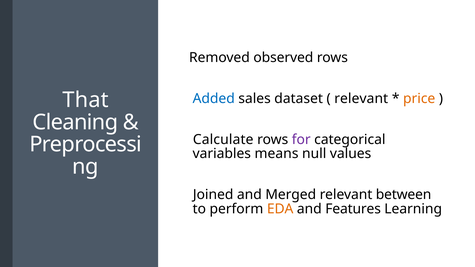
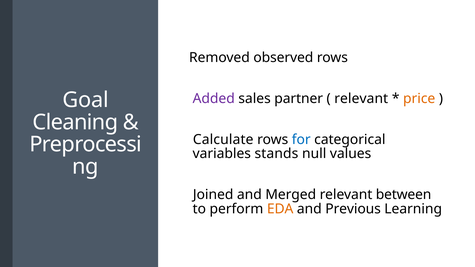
That: That -> Goal (86, 100)
Added colour: blue -> purple (214, 99)
dataset: dataset -> partner (299, 99)
for colour: purple -> blue (301, 140)
means: means -> stands (276, 154)
Features: Features -> Previous (353, 209)
